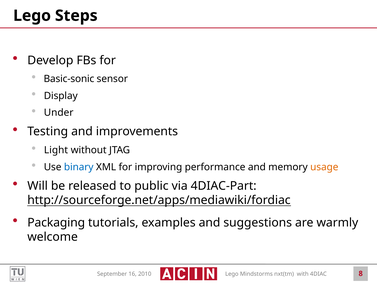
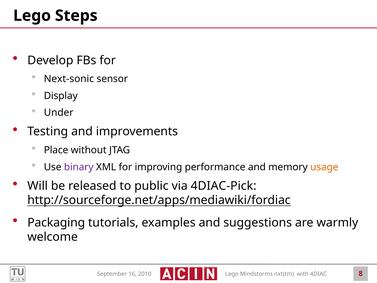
Basic-sonic: Basic-sonic -> Next-sonic (69, 79)
Light: Light -> Place (56, 150)
binary colour: blue -> purple (79, 167)
4DIAC-Part: 4DIAC-Part -> 4DIAC-Pick (224, 186)
